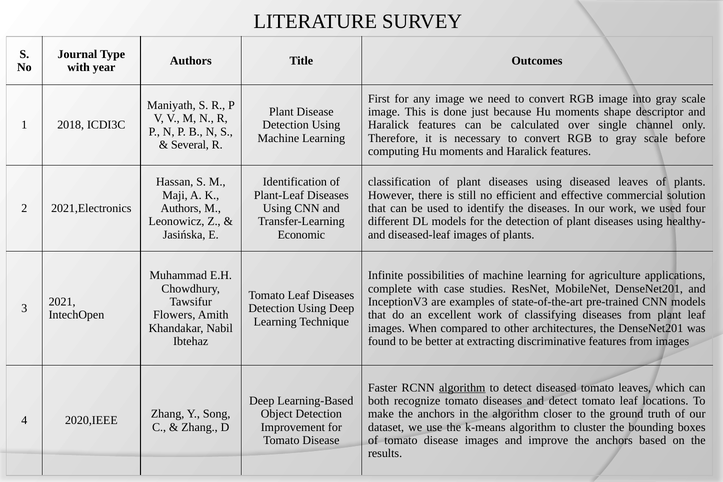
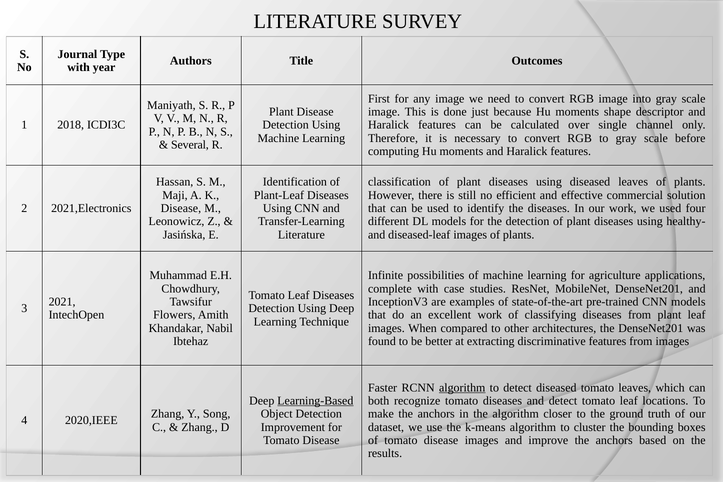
Authors: Authors -> Disease (181, 208)
Economic: Economic -> Literature (301, 235)
Learning-Based underline: none -> present (315, 401)
